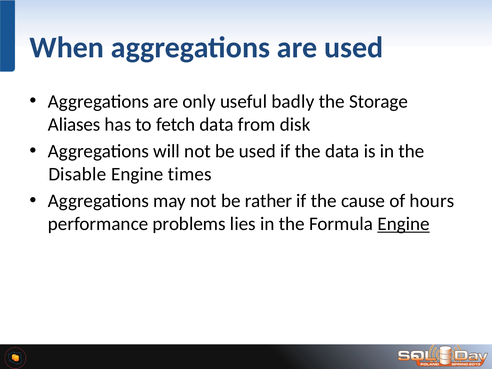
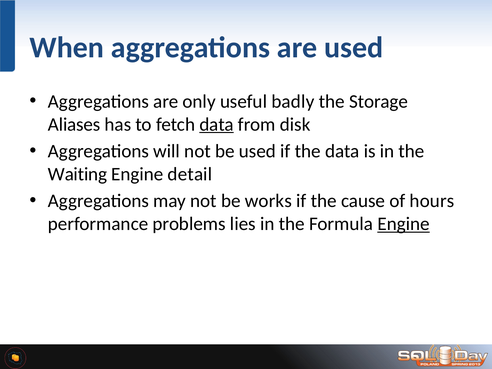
data underline: none -> present (217, 124)
Disable: Disable -> Waiting (77, 174)
times: times -> detail (190, 174)
rather: rather -> works (268, 201)
